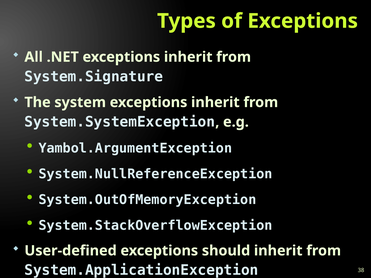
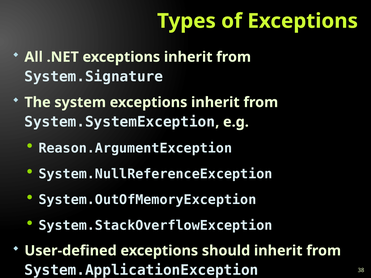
Yambol.ArgumentException: Yambol.ArgumentException -> Reason.ArgumentException (135, 148)
